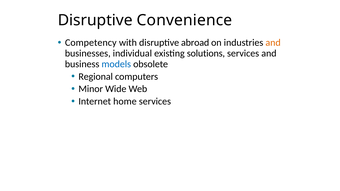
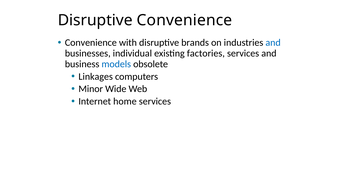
Competency: Competency -> Convenience (91, 43)
abroad: abroad -> brands (195, 43)
and colour: orange -> blue (273, 43)
solutions: solutions -> factories (206, 53)
Regional: Regional -> Linkages (96, 77)
